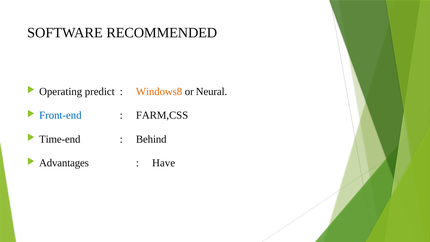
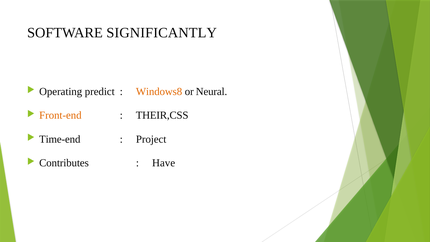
RECOMMENDED: RECOMMENDED -> SIGNIFICANTLY (162, 33)
Front-end colour: blue -> orange (60, 115)
FARM,CSS: FARM,CSS -> THEIR,CSS (162, 115)
Behind: Behind -> Project (151, 139)
Advantages: Advantages -> Contributes (64, 163)
